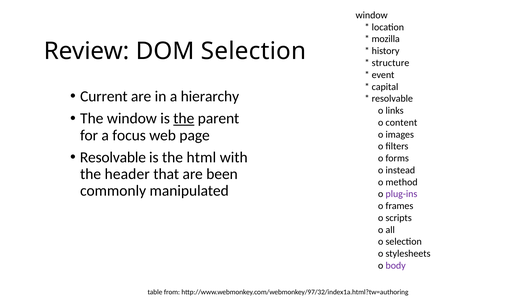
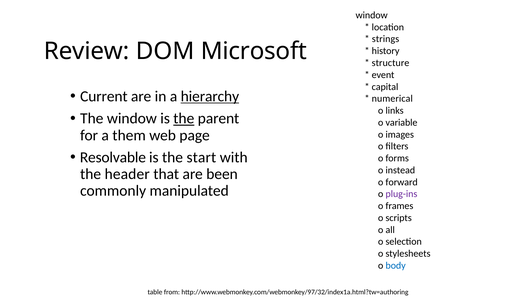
mozilla: mozilla -> strings (386, 39)
DOM Selection: Selection -> Microsoft (254, 51)
hierarchy underline: none -> present (210, 96)
resolvable: resolvable -> numerical (392, 99)
content: content -> variable (401, 123)
focus: focus -> them (129, 135)
html: html -> start (201, 158)
method: method -> forward (402, 182)
body colour: purple -> blue (396, 266)
